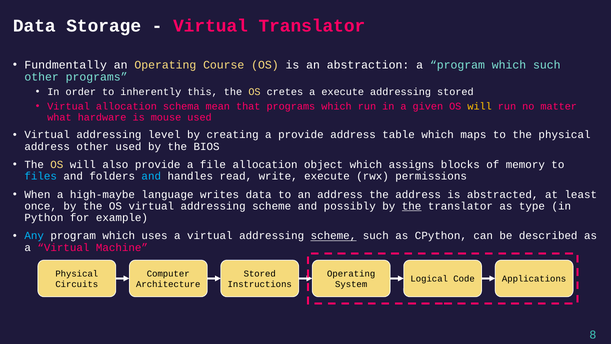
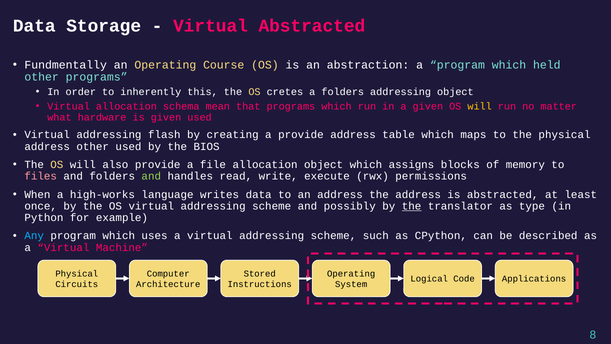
Virtual Translator: Translator -> Abstracted (312, 26)
which such: such -> held (547, 65)
a execute: execute -> folders (343, 92)
addressing stored: stored -> object (455, 92)
is mouse: mouse -> given (166, 117)
level: level -> flash (164, 135)
files colour: light blue -> pink (41, 176)
and colour: light blue -> light green (151, 176)
high-maybe: high-maybe -> high-works (102, 194)
scheme underline: present -> none (333, 236)
